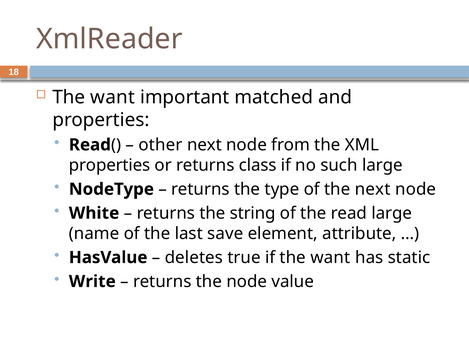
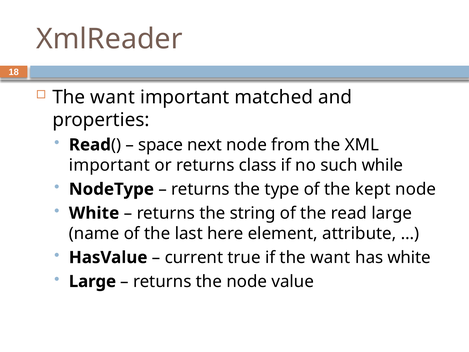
other: other -> space (161, 145)
properties: properties -> important (109, 165)
such large: large -> while (382, 165)
the next: next -> kept (373, 189)
save: save -> here (225, 233)
deletes: deletes -> current (194, 257)
has static: static -> white (409, 257)
Write: Write -> Large (92, 281)
